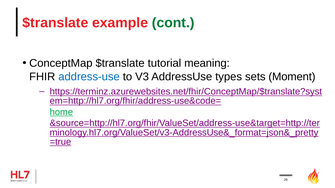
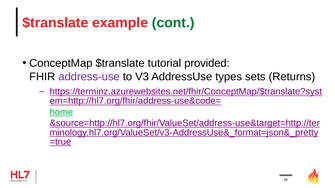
meaning: meaning -> provided (207, 63)
address-use colour: blue -> purple (89, 77)
Moment: Moment -> Returns (292, 77)
